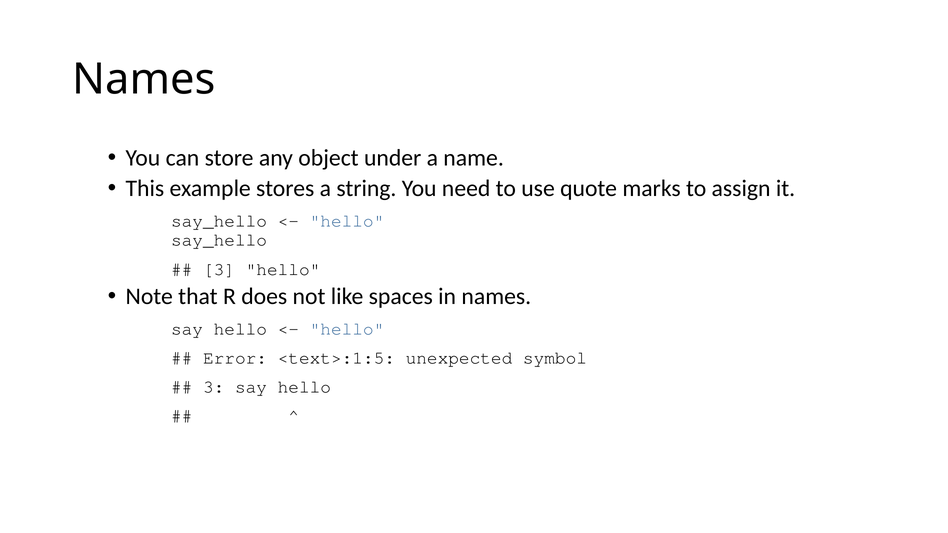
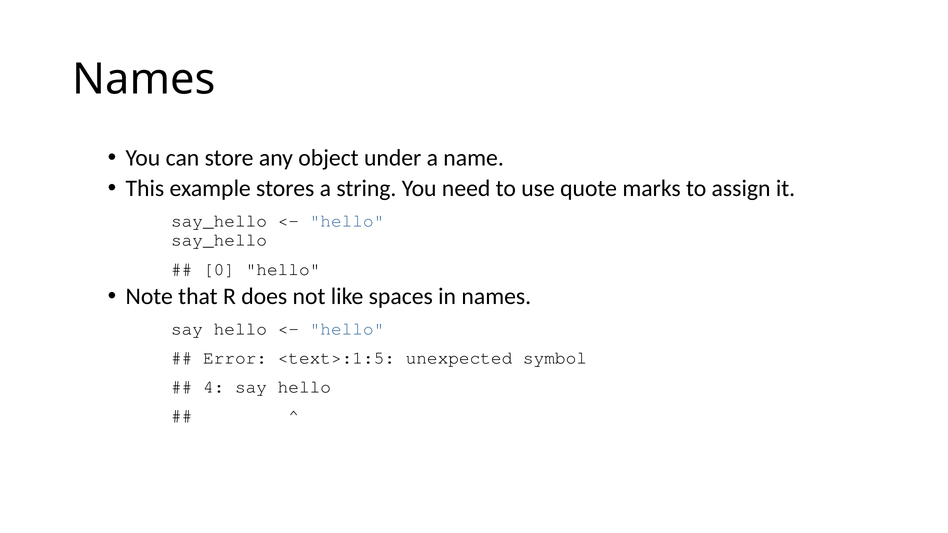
3: 3 -> 0 (219, 269)
3: 3 -> 4 (214, 387)
